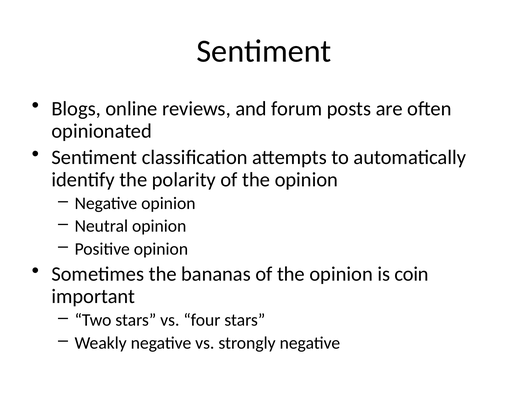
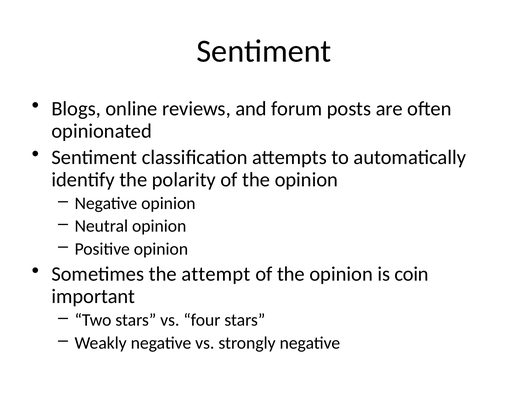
bananas: bananas -> attempt (216, 274)
